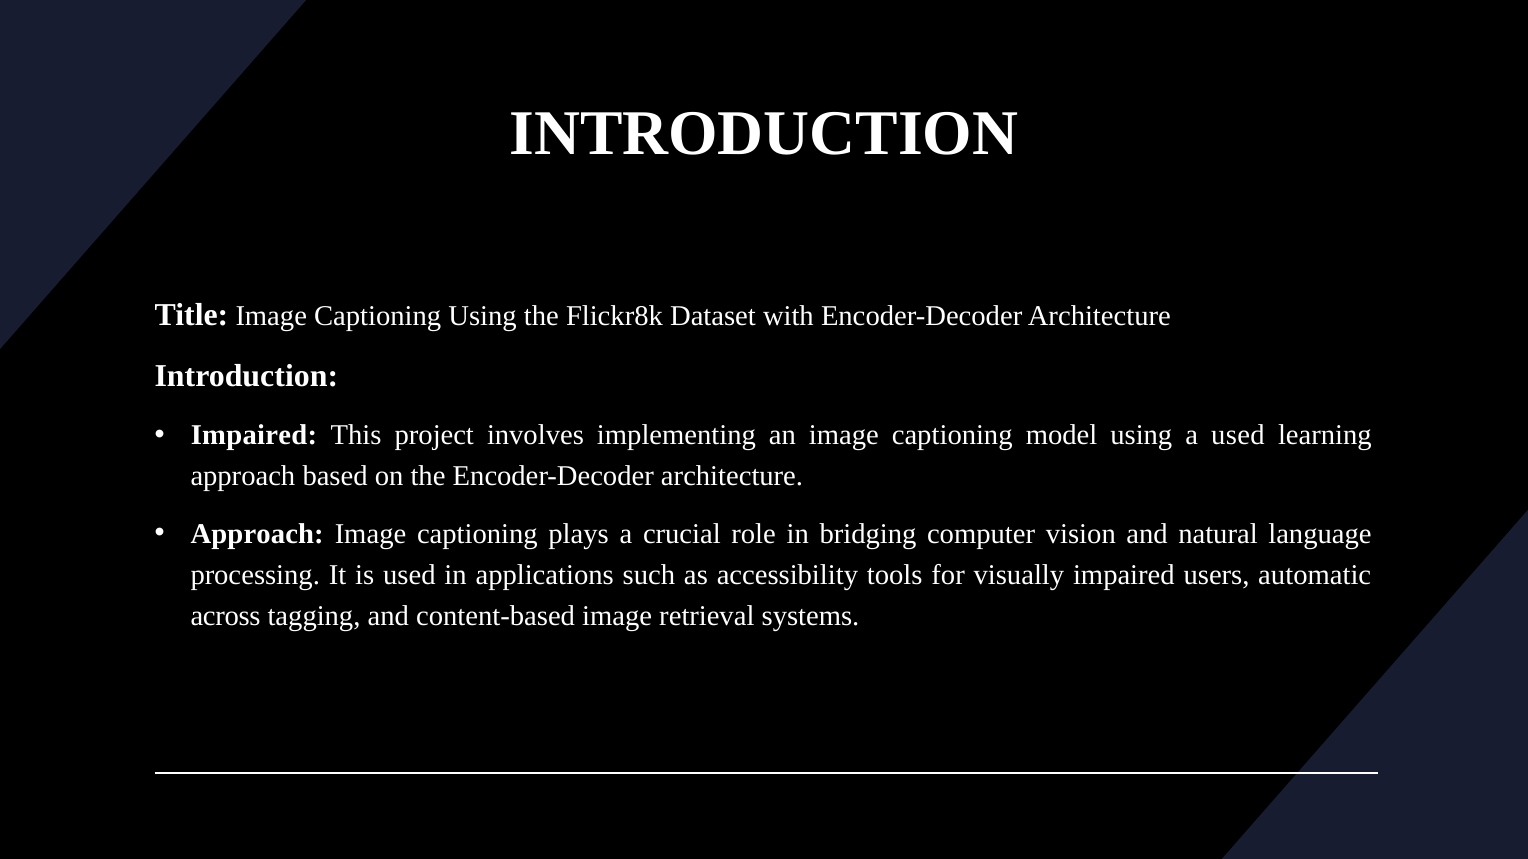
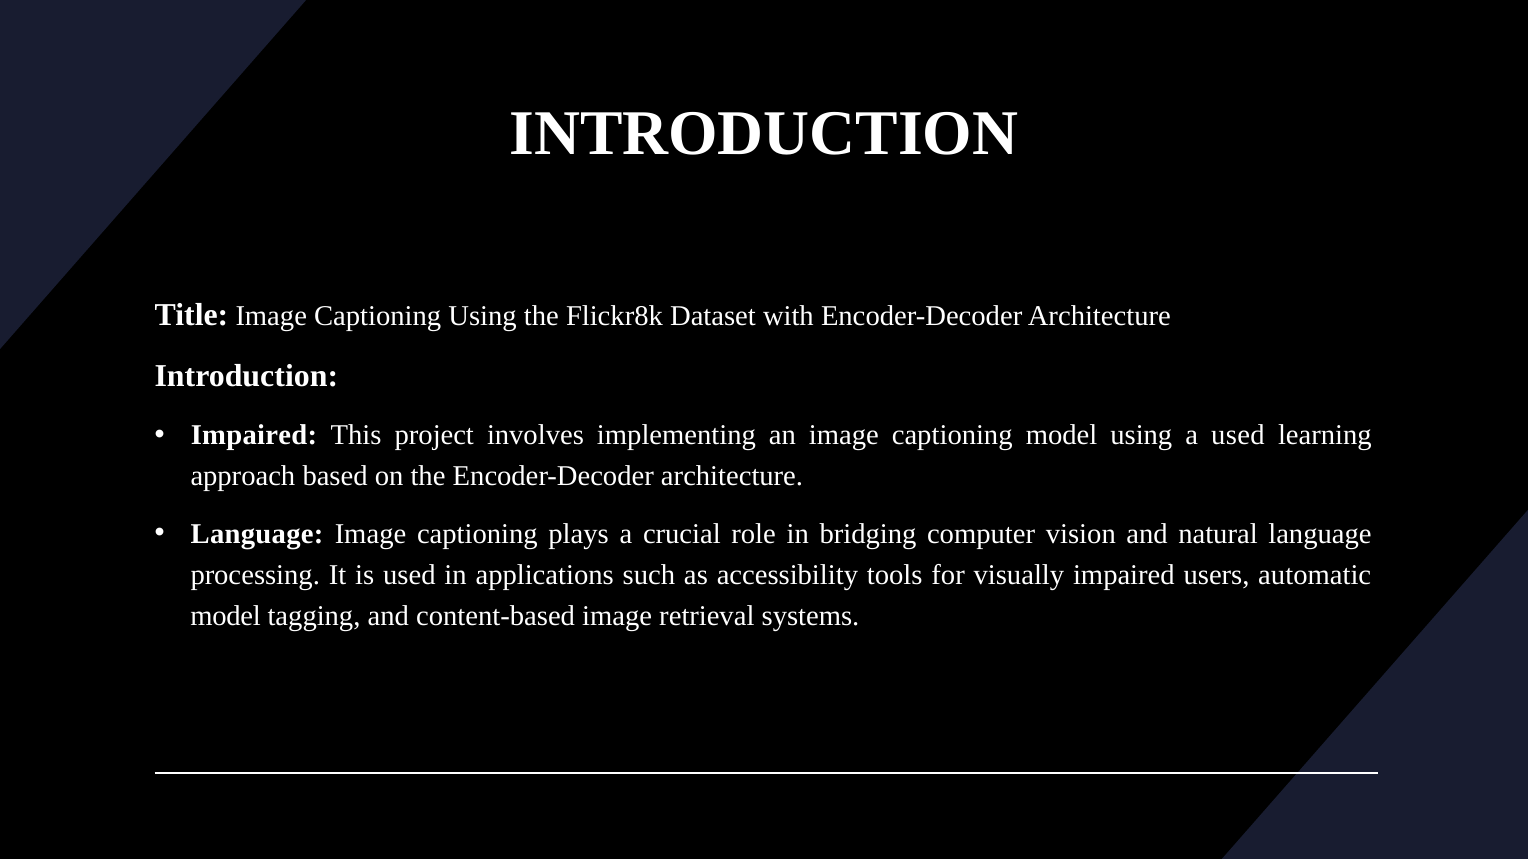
Approach: Approach -> Language (257, 534)
across: across -> model (226, 616)
